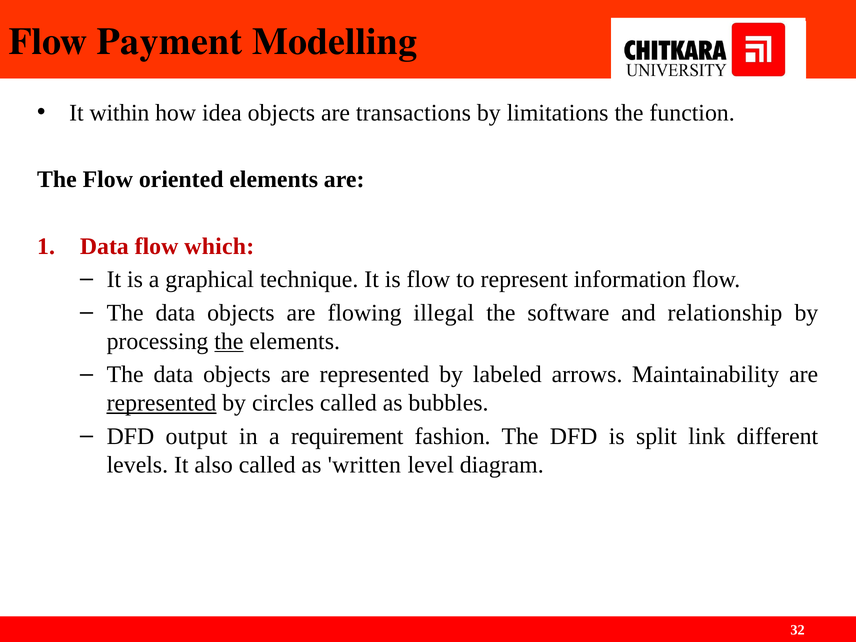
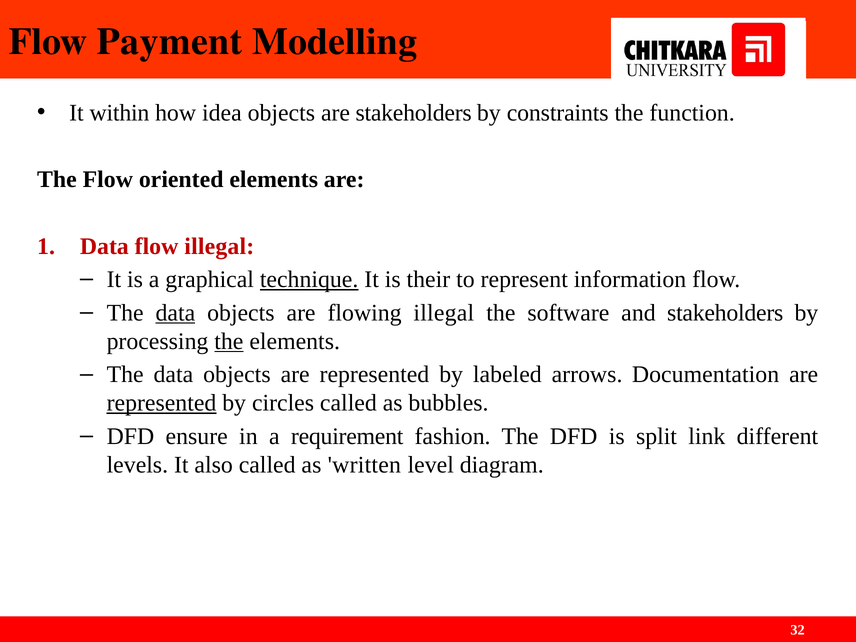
are transactions: transactions -> stakeholders (414, 113)
limitations: limitations -> constraints (558, 113)
flow which: which -> illegal (219, 246)
technique underline: none -> present (309, 279)
is flow: flow -> their (428, 279)
data underline: none -> present (175, 313)
and relationship: relationship -> stakeholders (725, 313)
Maintainability: Maintainability -> Documentation (706, 375)
output: output -> ensure (197, 436)
